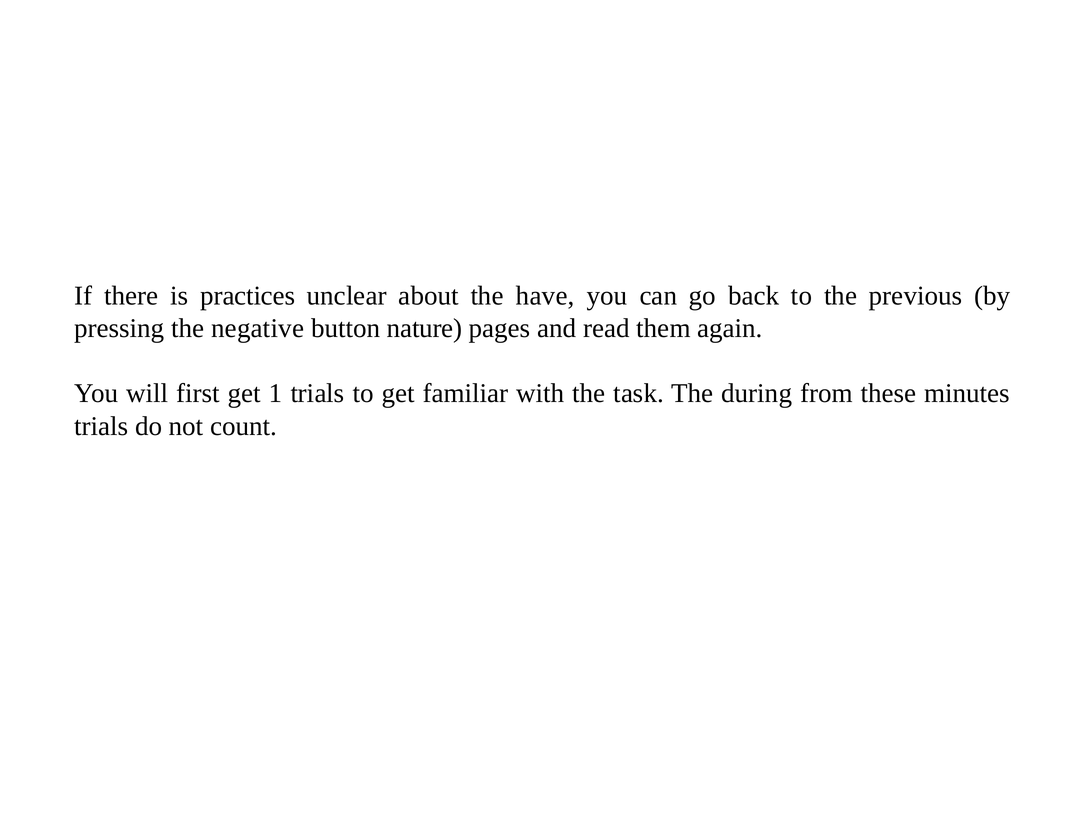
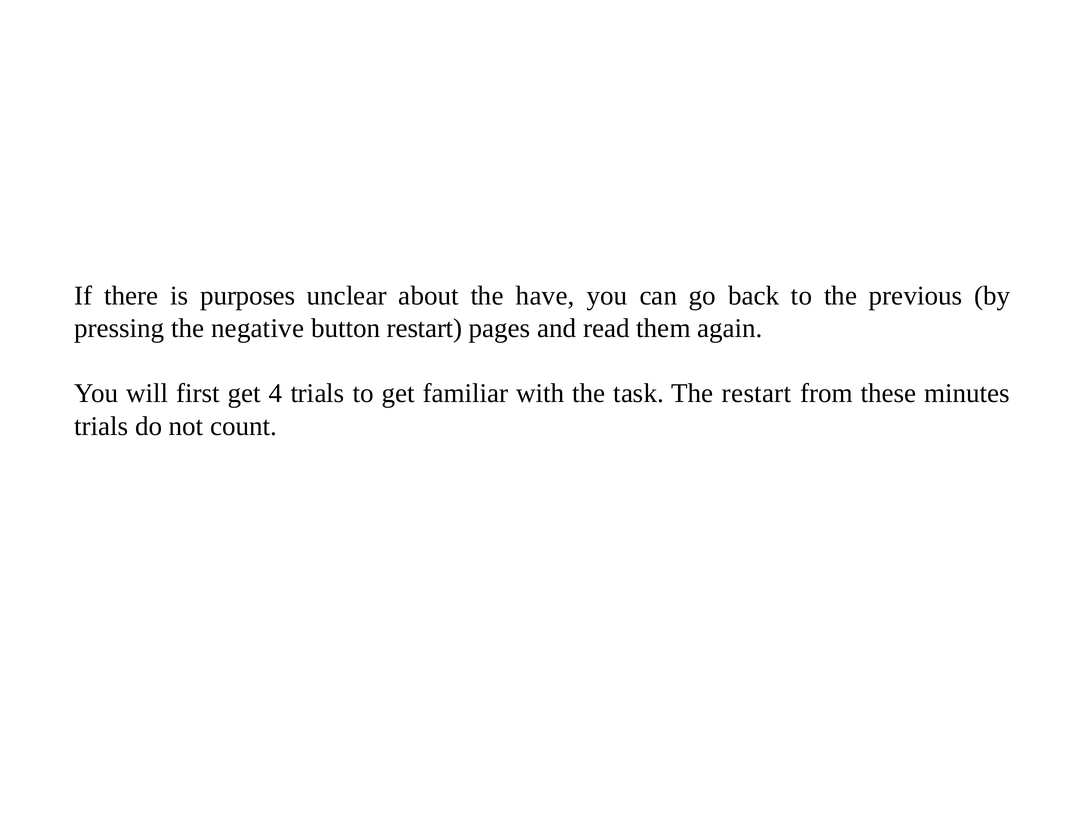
practices: practices -> purposes (248, 296)
button nature: nature -> restart (425, 329)
1: 1 -> 4 (276, 394)
The during: during -> restart (757, 394)
